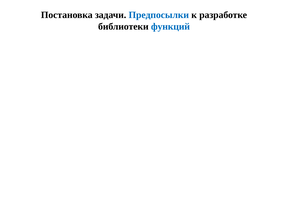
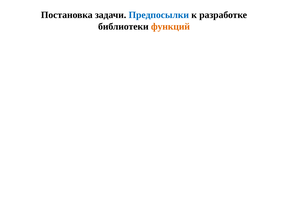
функций colour: blue -> orange (170, 27)
